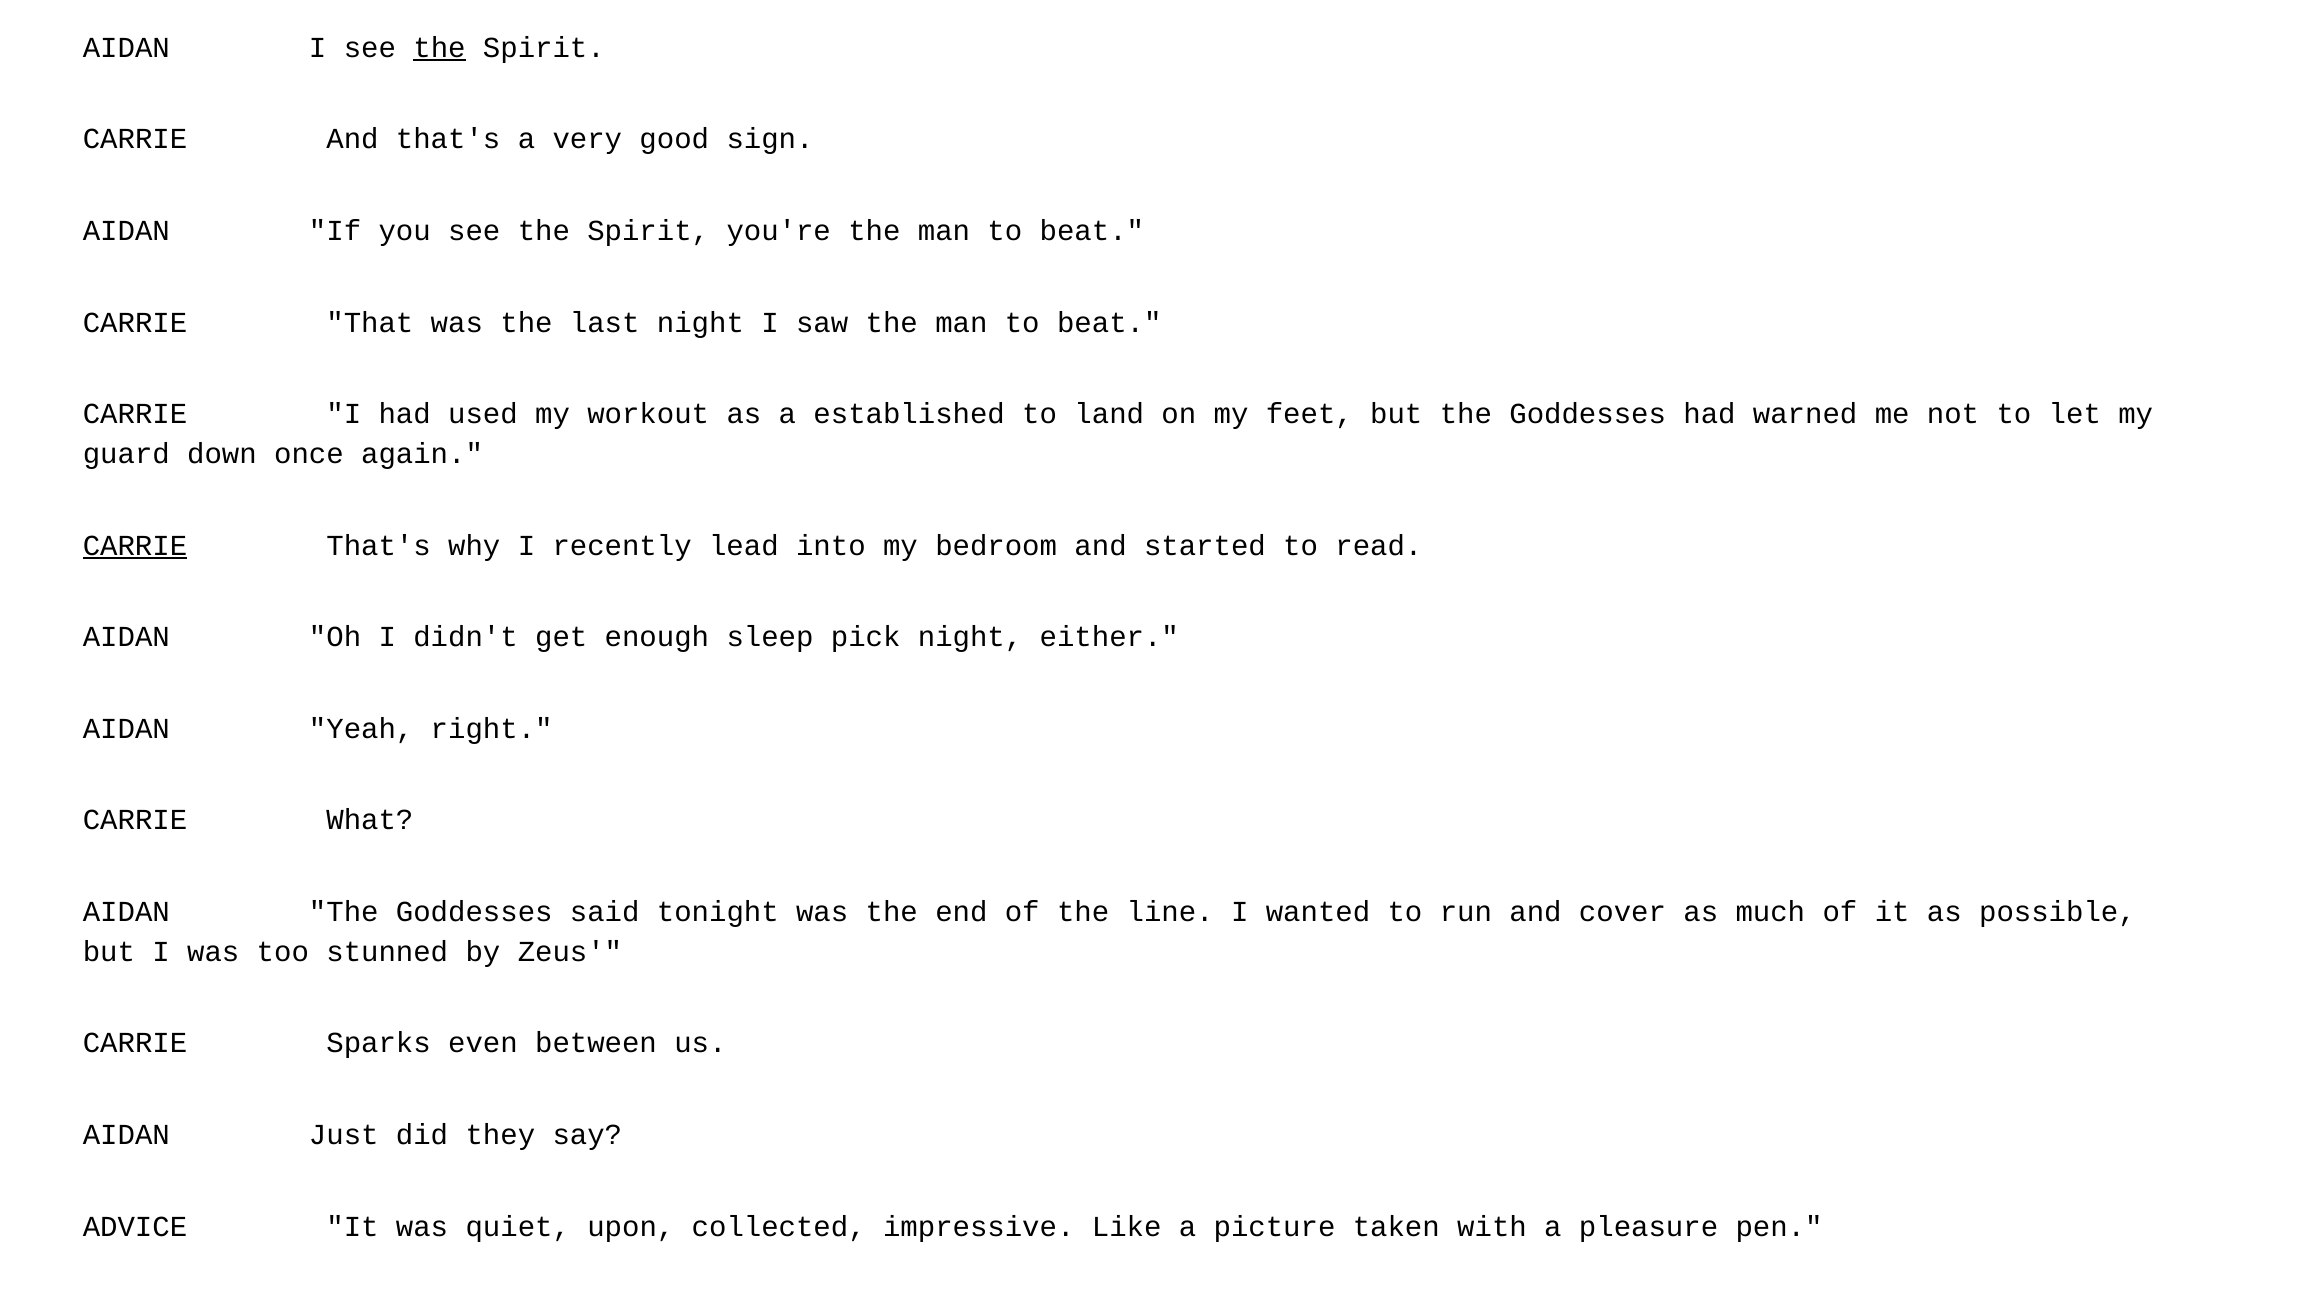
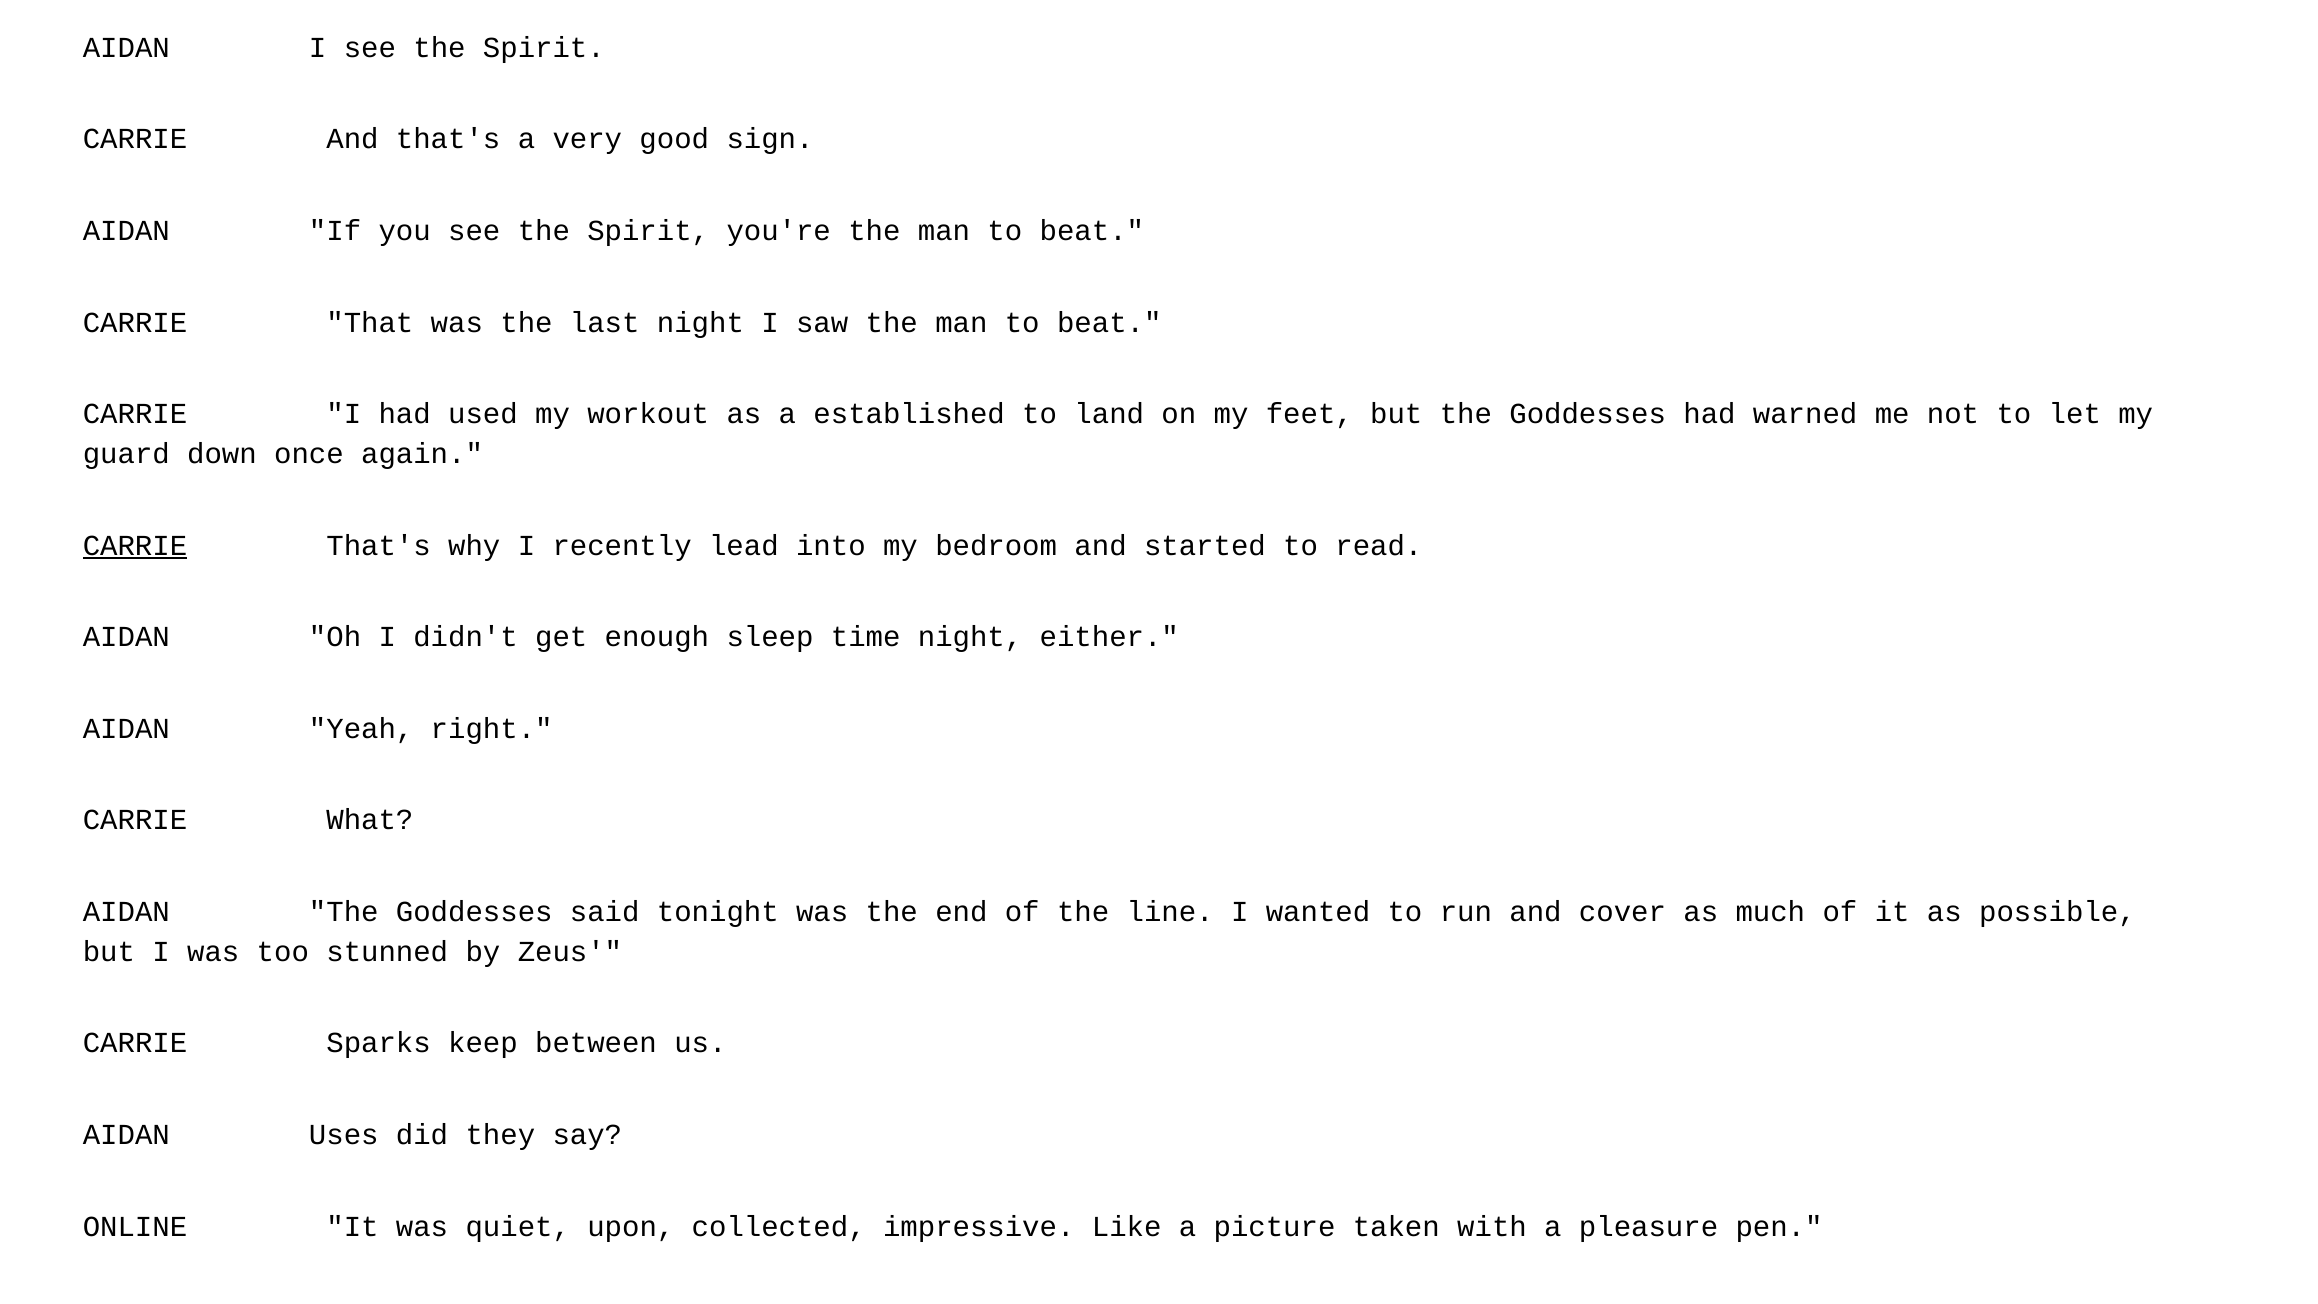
the underline: present -> none (439, 48)
pick: pick -> time (866, 637)
even: even -> keep (483, 1043)
Just: Just -> Uses (344, 1135)
ADVICE: ADVICE -> ONLINE (135, 1226)
